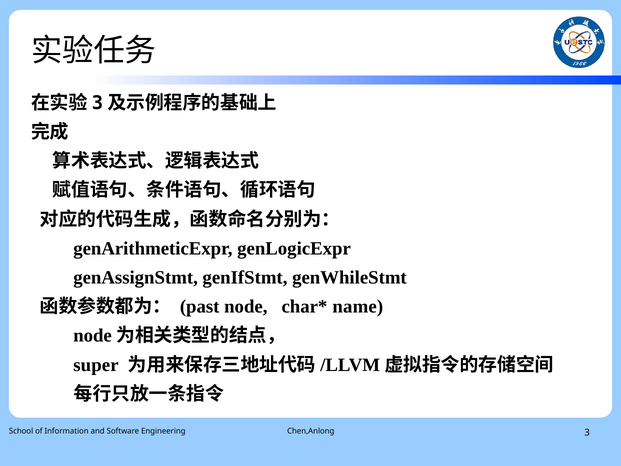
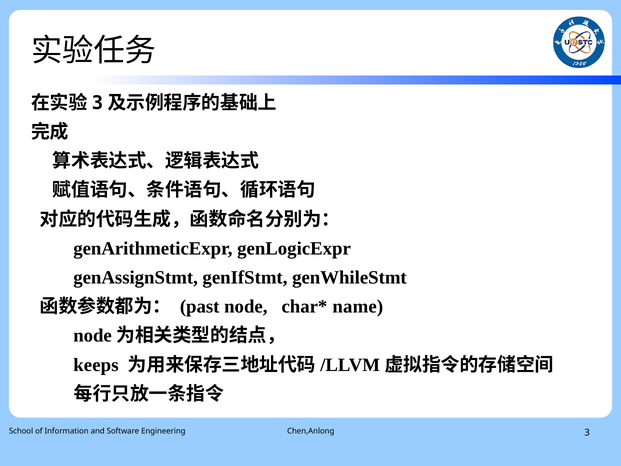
super: super -> keeps (96, 365)
